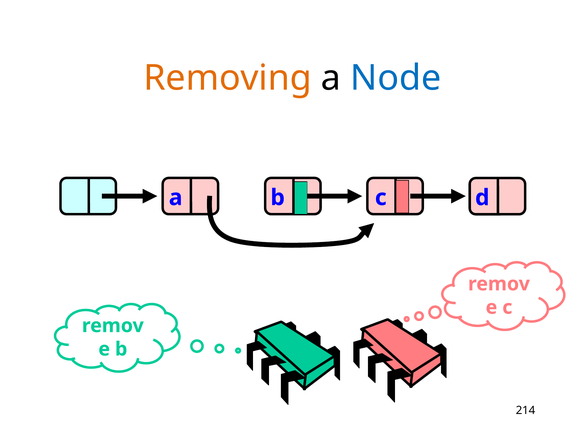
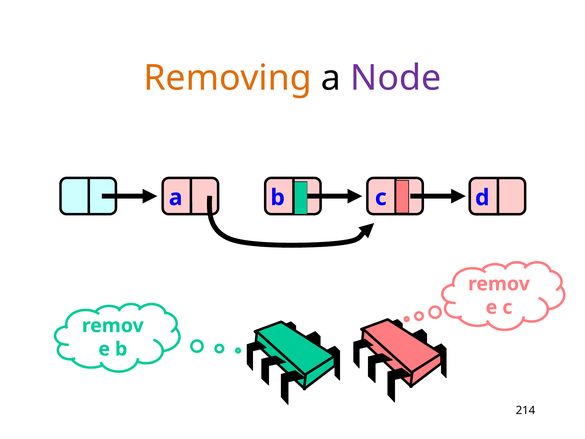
Node colour: blue -> purple (396, 78)
